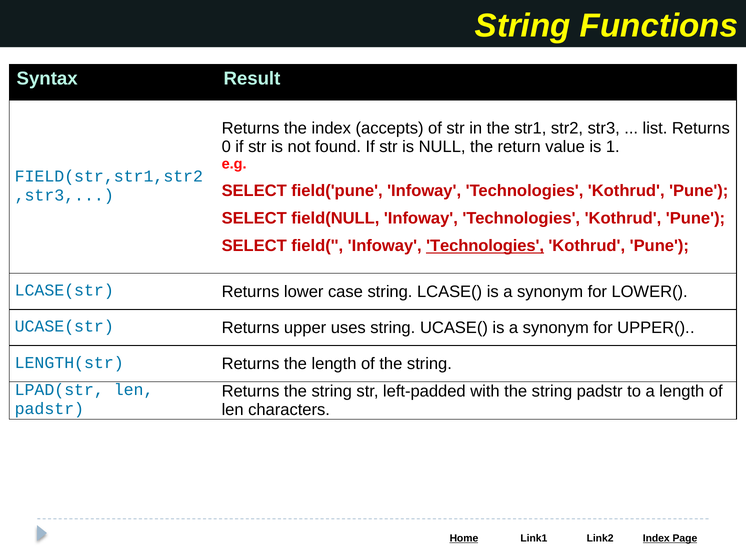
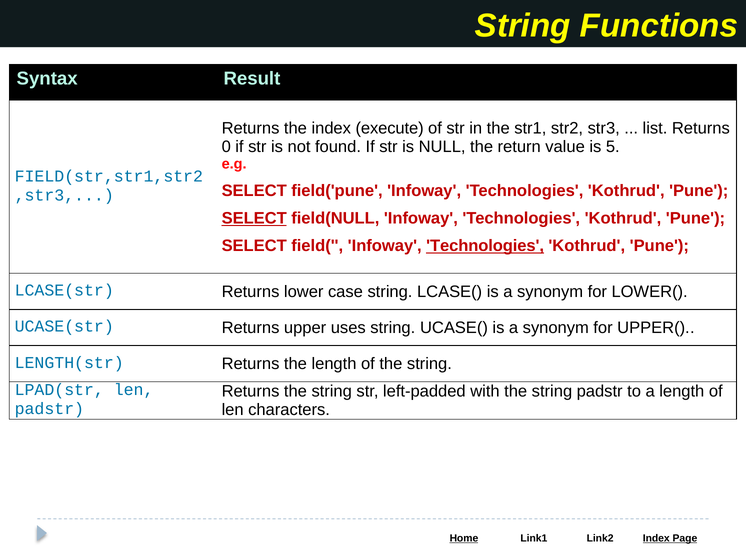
accepts: accepts -> execute (390, 128)
1: 1 -> 5 (613, 147)
SELECT underline: none -> present (254, 218)
